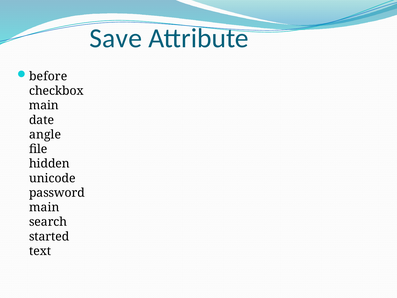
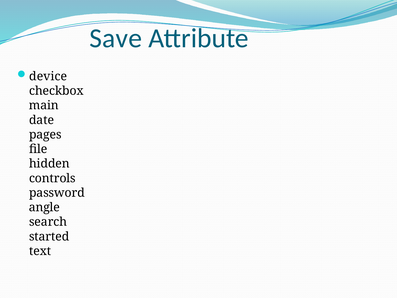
before: before -> device (48, 76)
angle: angle -> pages (45, 134)
unicode: unicode -> controls (52, 178)
main: main -> angle (44, 207)
